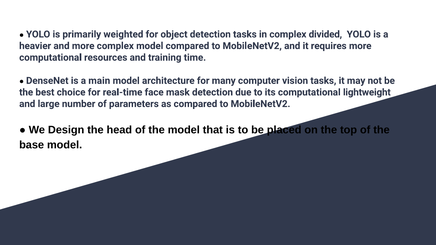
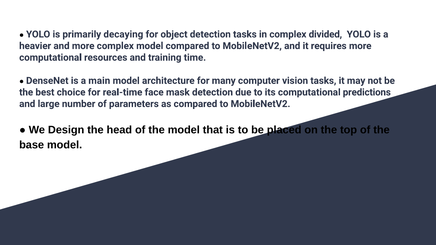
weighted: weighted -> decaying (123, 34)
lightweight: lightweight -> predictions (367, 92)
